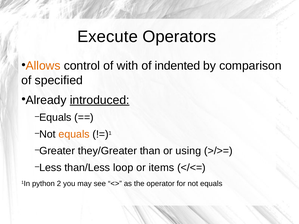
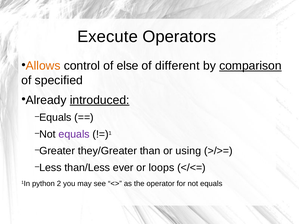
with: with -> else (128, 66)
indented: indented -> different (177, 66)
comparison underline: none -> present (250, 66)
equals colour: orange -> purple (74, 134)
loop: loop -> ever (123, 168)
items: items -> loops (161, 168)
